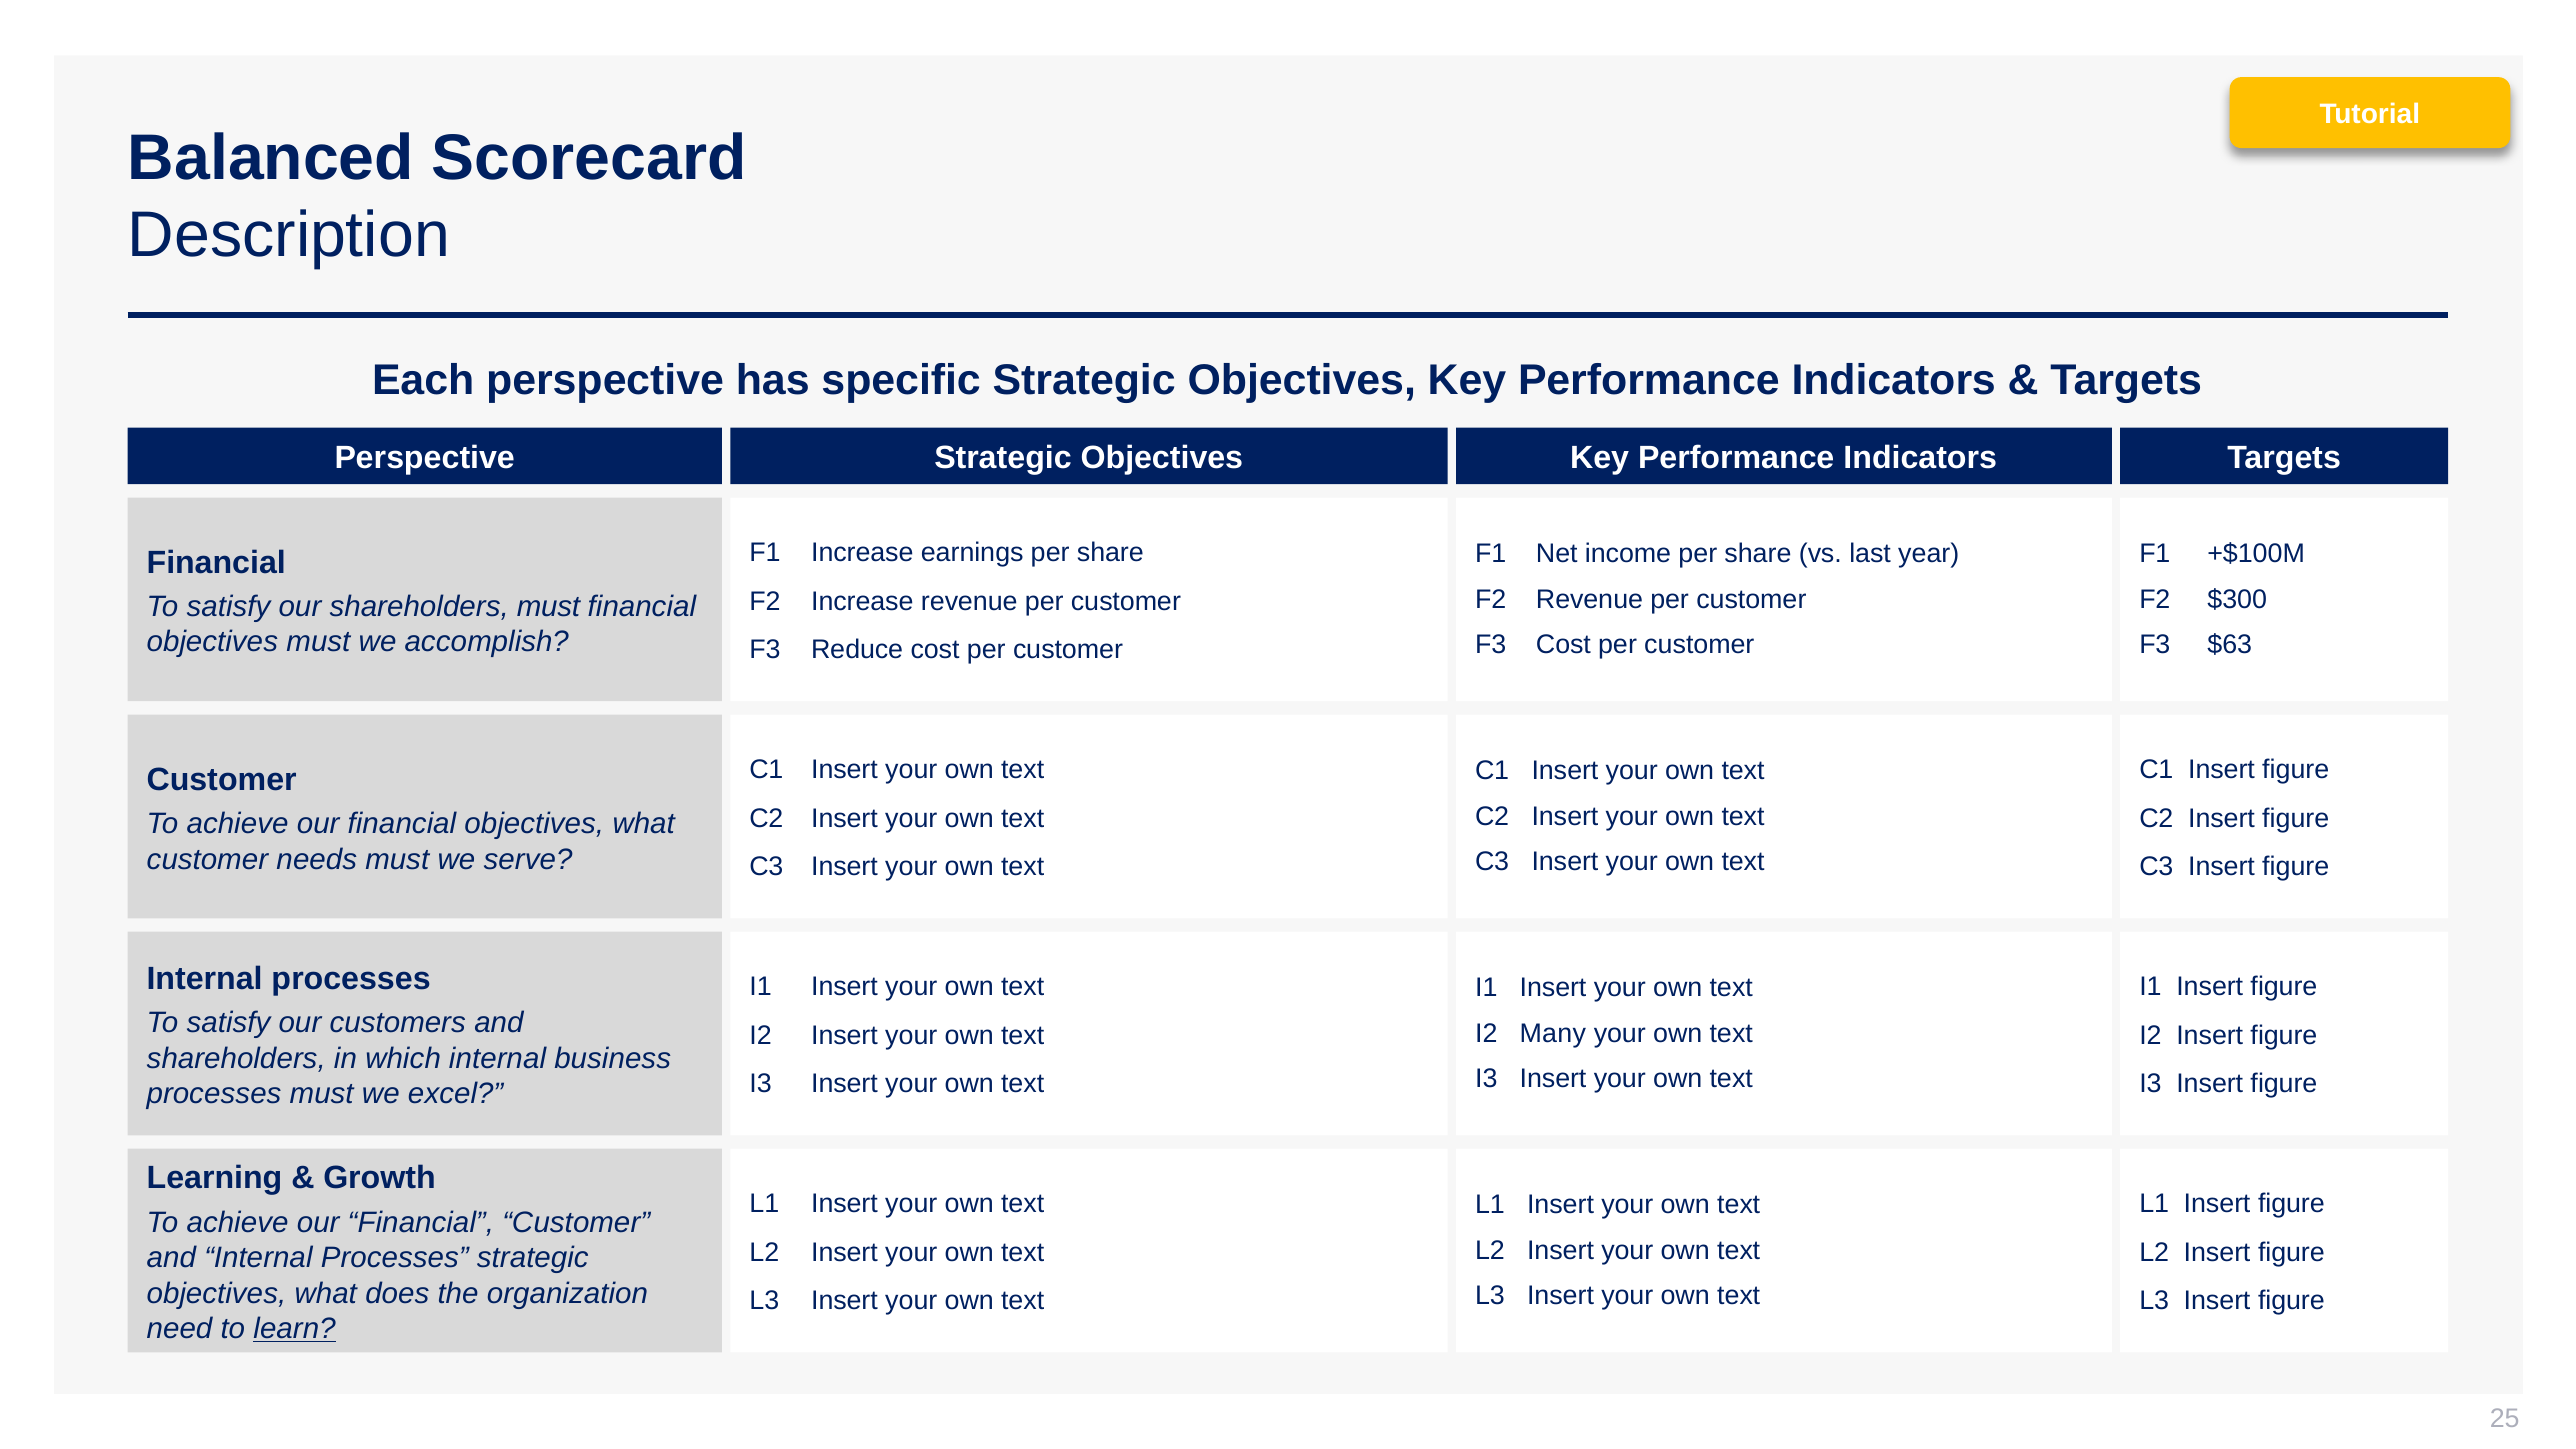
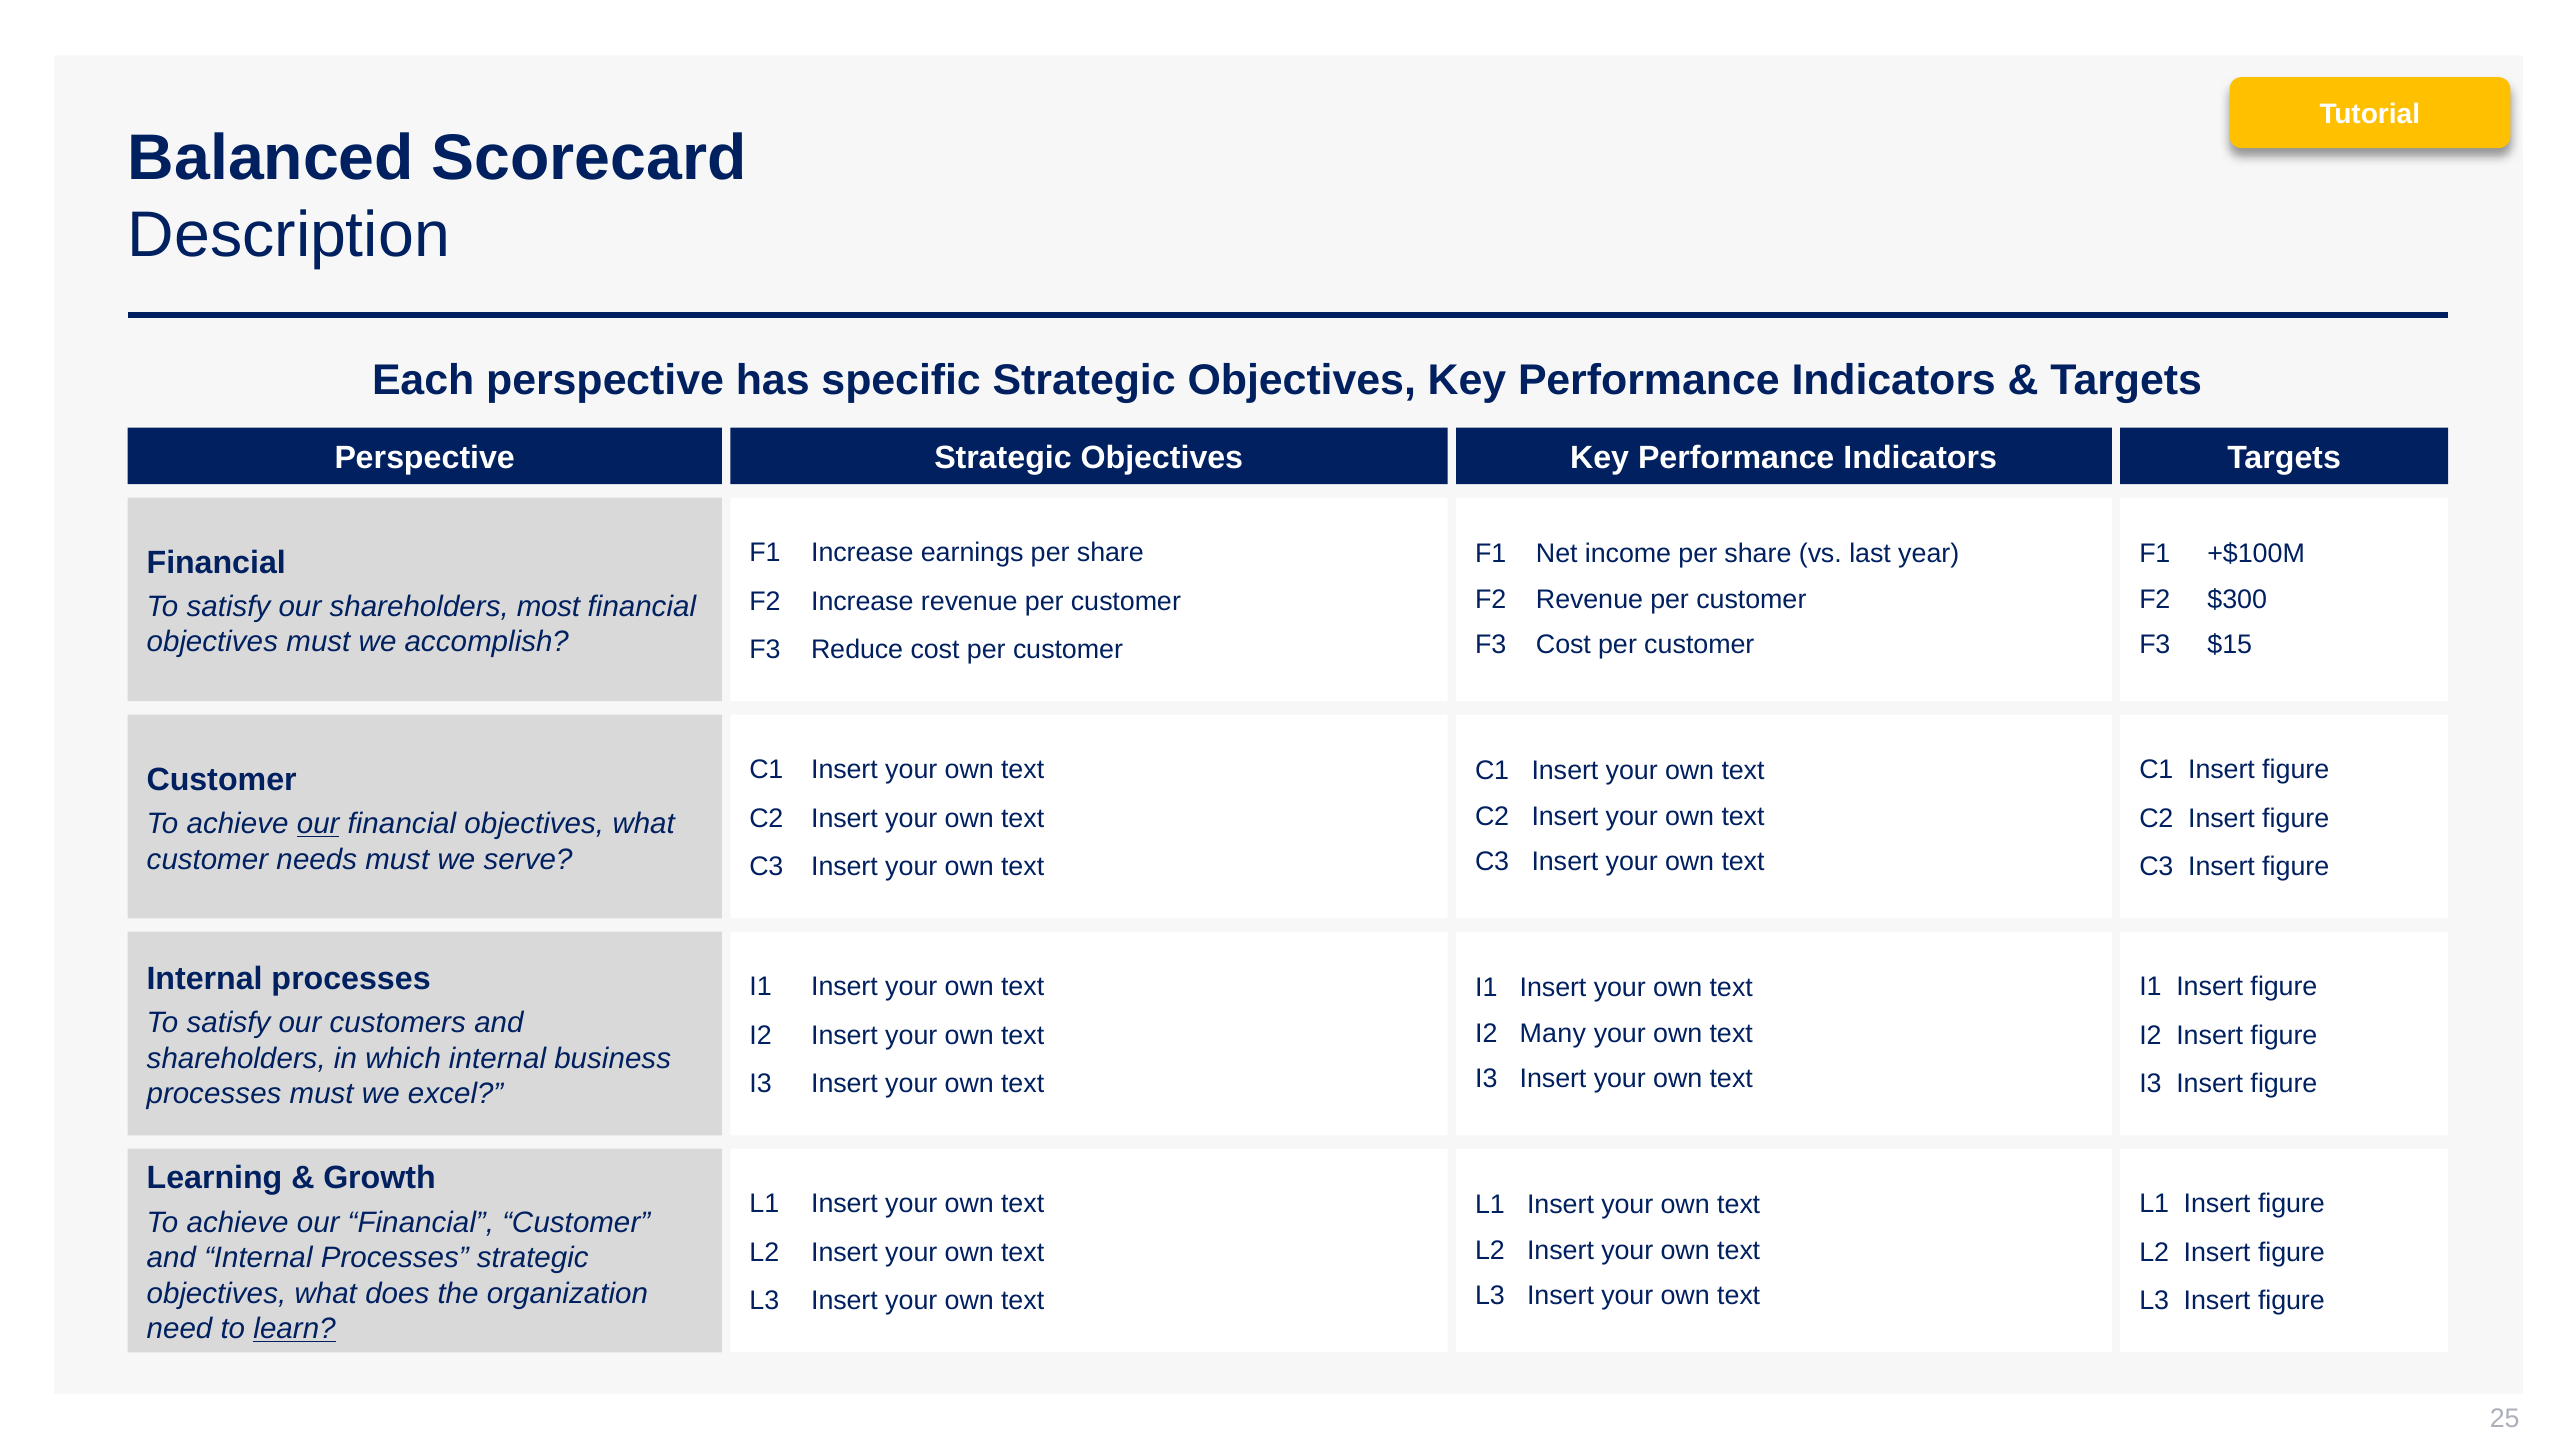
shareholders must: must -> most (548, 607)
$63: $63 -> $15 (2230, 644)
our underline: none -> present (318, 824)
